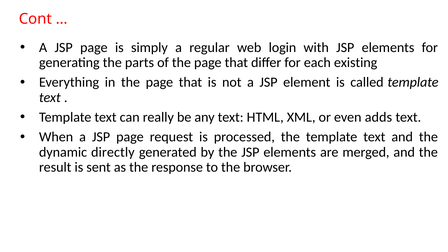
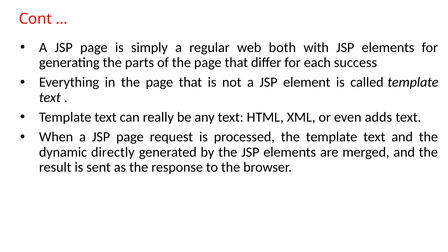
login: login -> both (282, 47)
existing: existing -> success (356, 63)
